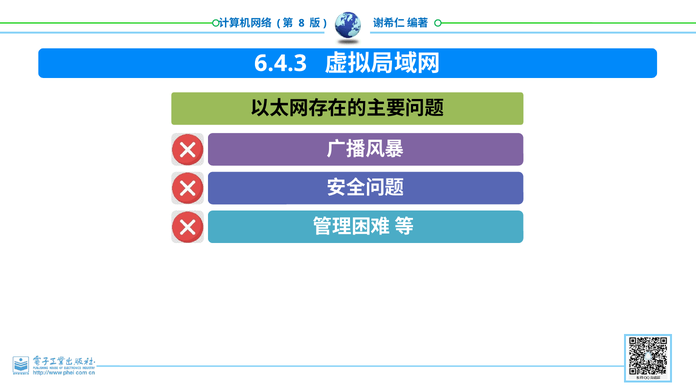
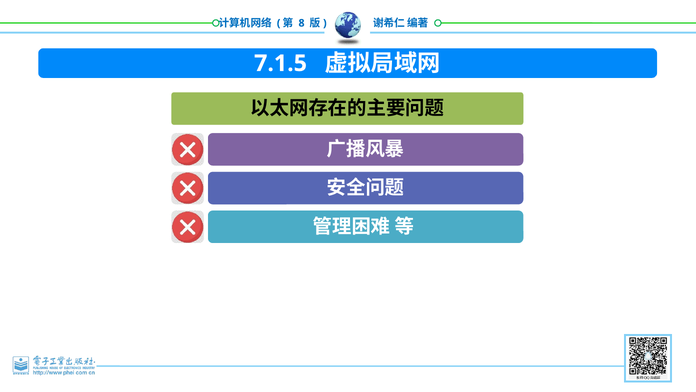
6.4.3: 6.4.3 -> 7.1.5 (281, 63)
